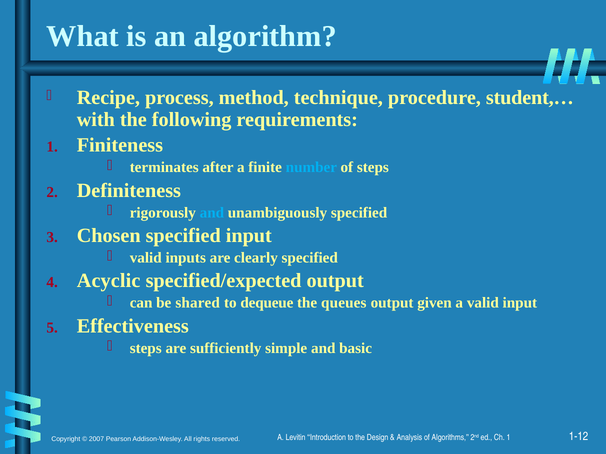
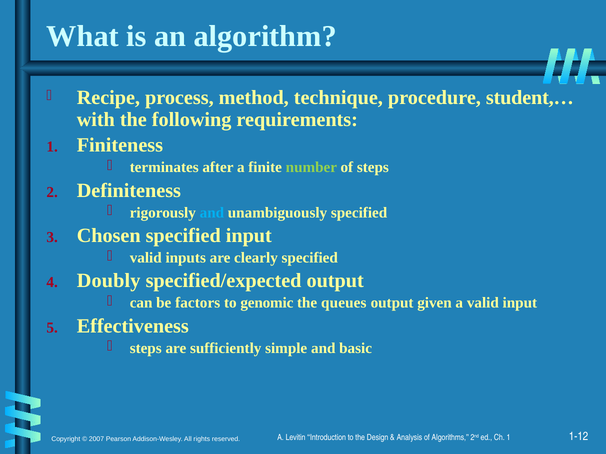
number colour: light blue -> light green (311, 168)
Acyclic: Acyclic -> Doubly (109, 281)
shared: shared -> factors (198, 303)
dequeue: dequeue -> genomic (267, 303)
